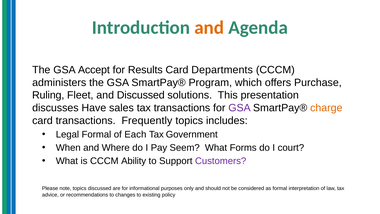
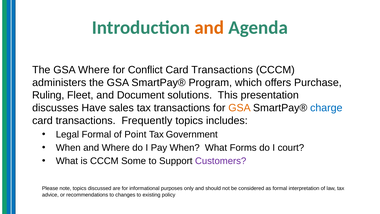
GSA Accept: Accept -> Where (94, 70)
Results: Results -> Conflict (145, 70)
Departments: Departments -> Transactions (222, 70)
and Discussed: Discussed -> Document (141, 95)
GSA colour: purple -> orange (240, 108)
charge colour: orange -> blue (326, 108)
Each: Each -> Point (135, 134)
Pay Seem: Seem -> When (185, 148)
Ability: Ability -> Some (134, 161)
